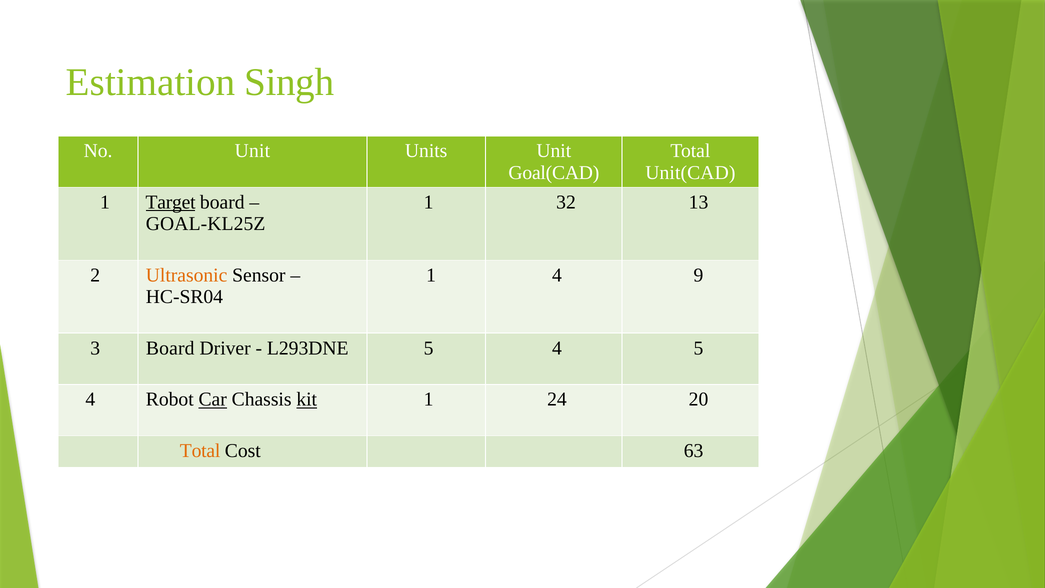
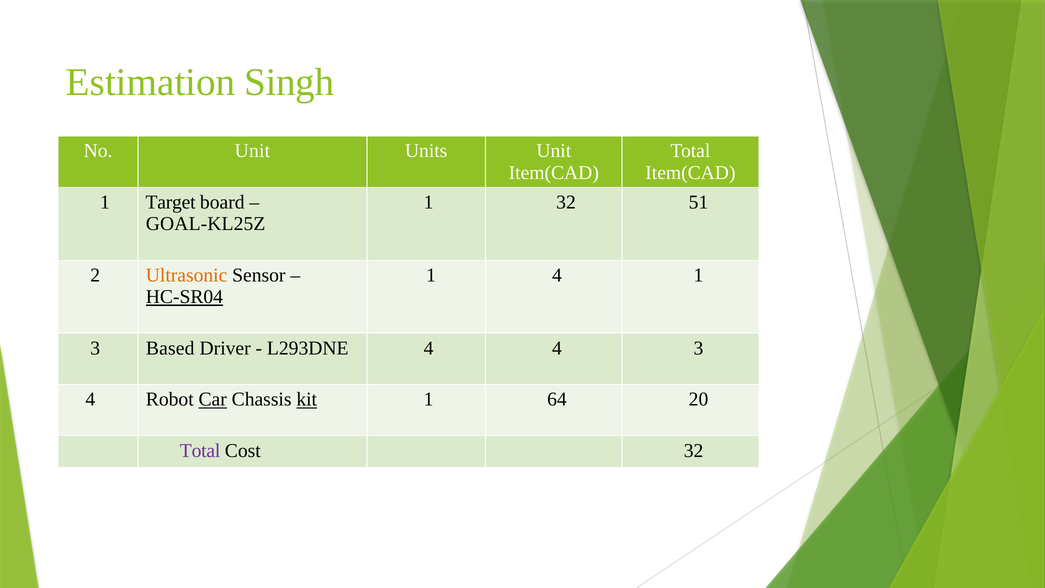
Goal(CAD: Goal(CAD -> Item(CAD (554, 173)
Unit(CAD: Unit(CAD -> Item(CAD (690, 173)
Target underline: present -> none (171, 202)
13: 13 -> 51 (699, 202)
4 9: 9 -> 1 (698, 275)
HC-SR04 underline: none -> present (184, 297)
3 Board: Board -> Based (170, 348)
L293DNE 5: 5 -> 4 (429, 348)
4 5: 5 -> 3 (698, 348)
24: 24 -> 64 (557, 399)
Total colour: orange -> purple (200, 451)
Cost 63: 63 -> 32 (694, 451)
